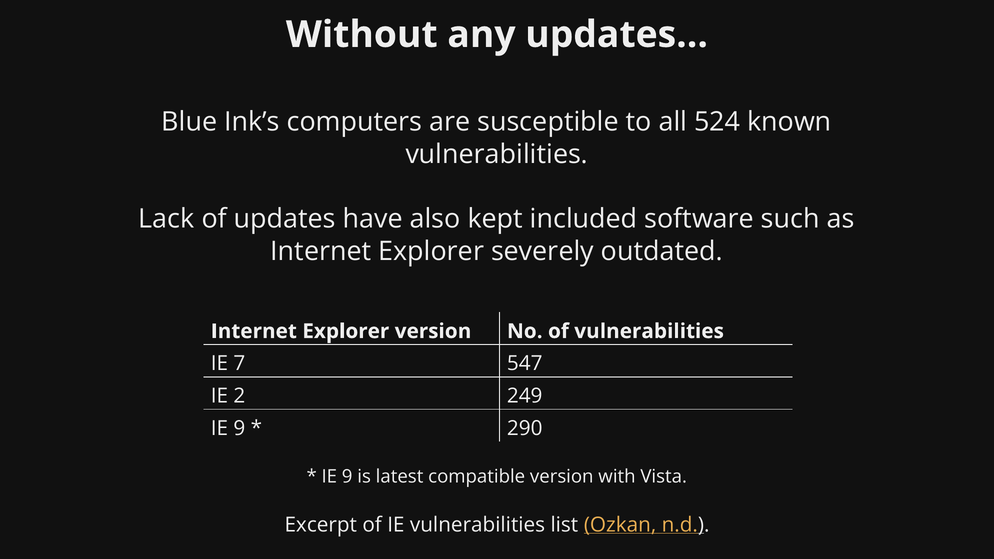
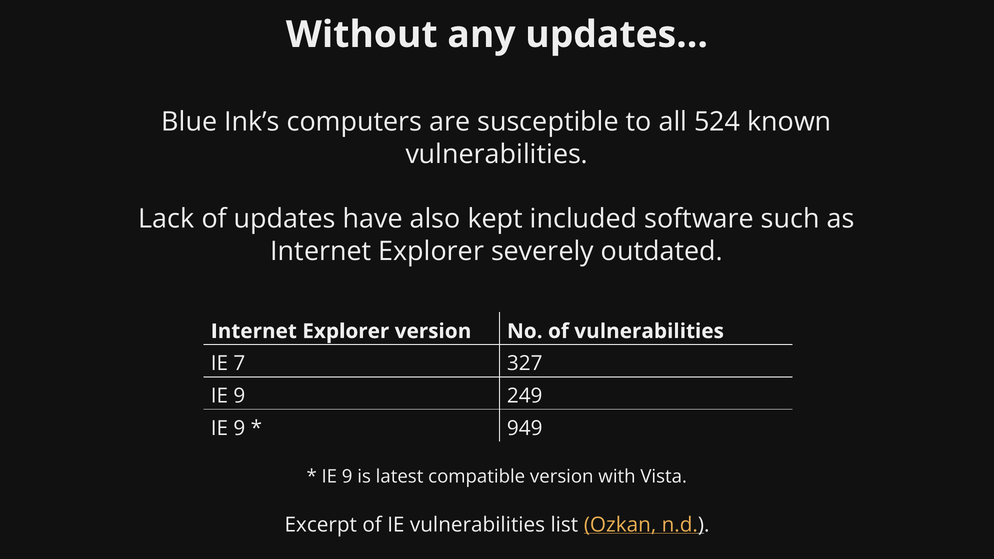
547: 547 -> 327 (525, 364)
2: 2 -> 9 (239, 396)
290: 290 -> 949 (525, 428)
